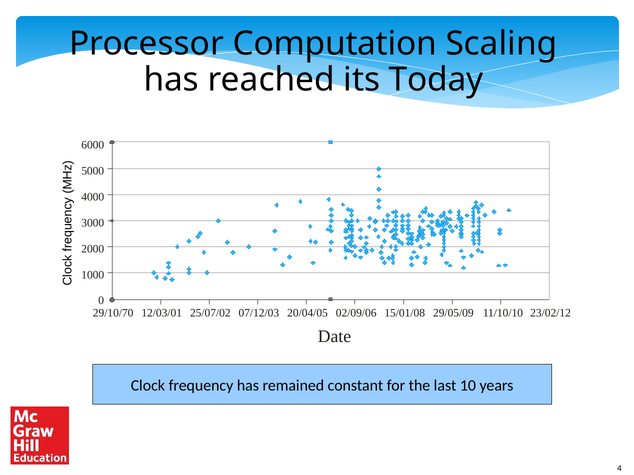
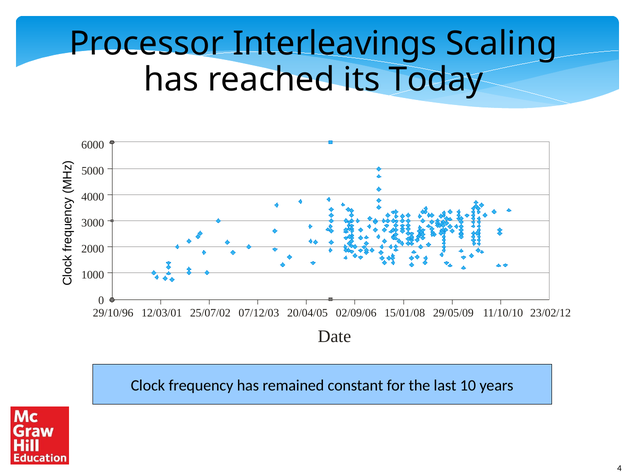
Computation: Computation -> Interleavings (335, 44)
29/10/70: 29/10/70 -> 29/10/96 (113, 313)
